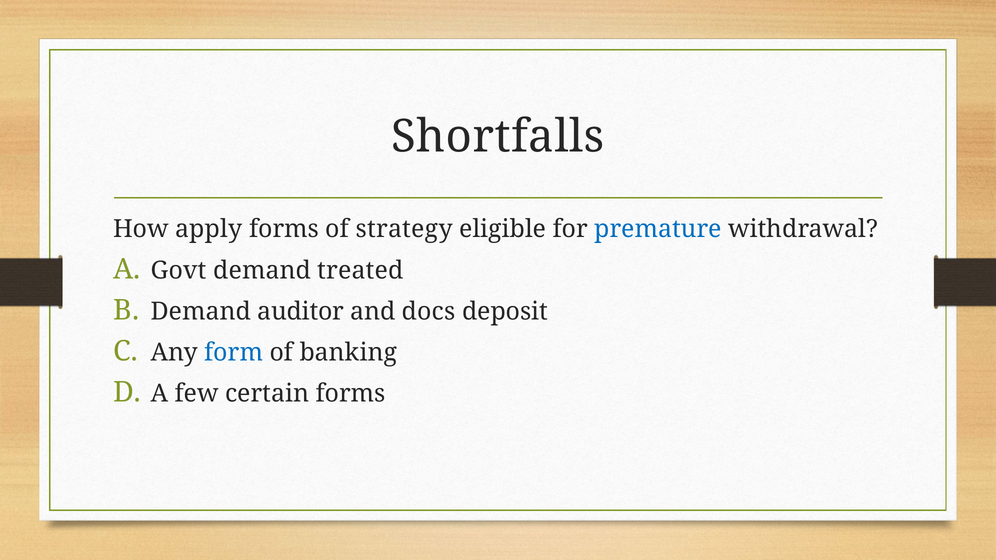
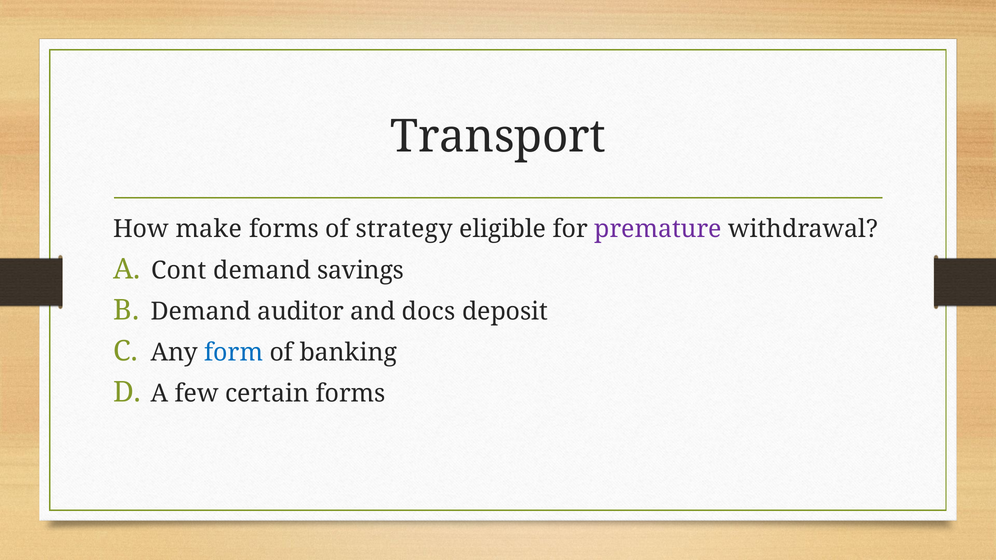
Shortfalls: Shortfalls -> Transport (498, 137)
apply: apply -> make (209, 229)
premature colour: blue -> purple (658, 229)
Govt: Govt -> Cont (179, 270)
treated: treated -> savings (361, 270)
